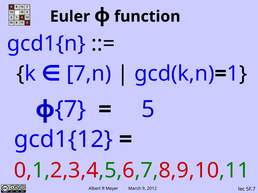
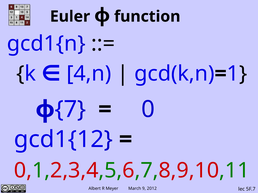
7,n: 7,n -> 4,n (89, 74)
5: 5 -> 0 (148, 110)
